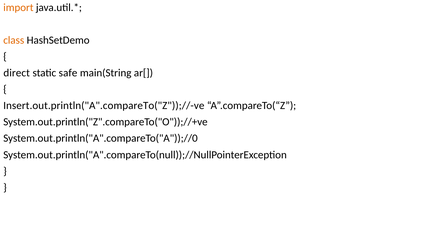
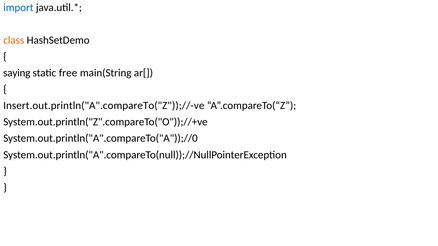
import colour: orange -> blue (18, 7)
direct: direct -> saying (17, 73)
safe: safe -> free (68, 73)
